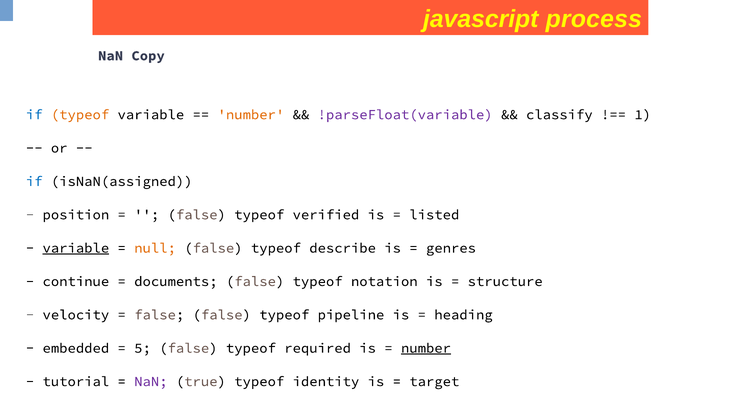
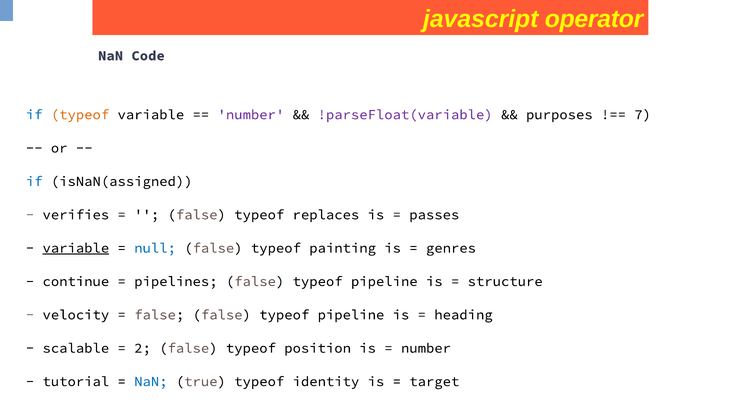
process: process -> operator (594, 19)
Copy: Copy -> Code (148, 56)
number colour: orange -> purple (251, 115)
classify: classify -> purposes (559, 115)
1: 1 -> 7 (643, 115)
position: position -> verifies (76, 215)
verified: verified -> replaces (326, 215)
listed: listed -> passes (434, 215)
null colour: orange -> blue (155, 248)
describe: describe -> painting (343, 248)
documents: documents -> pipelines (176, 281)
notation: notation -> pipeline (384, 281)
embedded: embedded -> scalable (76, 348)
5: 5 -> 2 (143, 348)
required: required -> position (318, 348)
number underline: present -> none (426, 348)
NaN colour: purple -> blue (151, 381)
